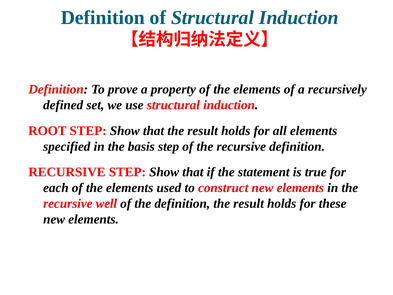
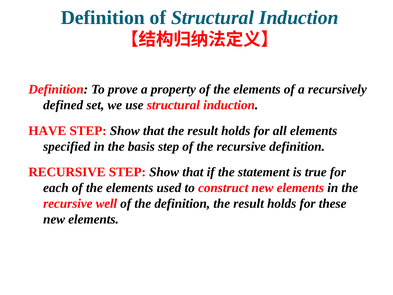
ROOT: ROOT -> HAVE (47, 131)
